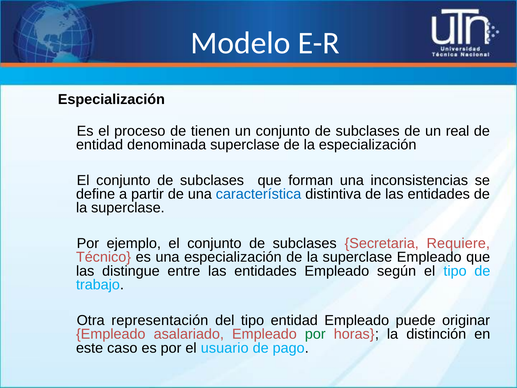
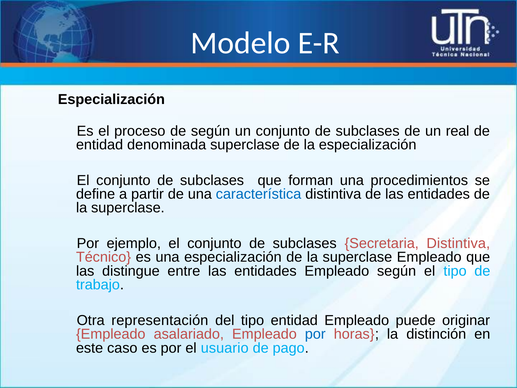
de tienen: tienen -> según (211, 131)
inconsistencias: inconsistencias -> procedimientos (419, 180)
Secretaria Requiere: Requiere -> Distintiva (458, 243)
por colour: green -> blue (315, 334)
